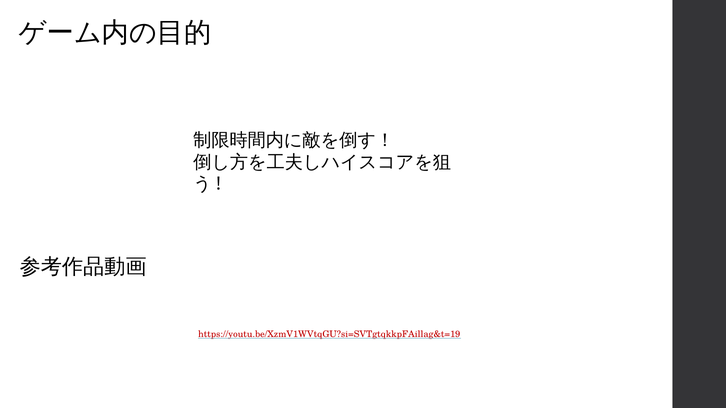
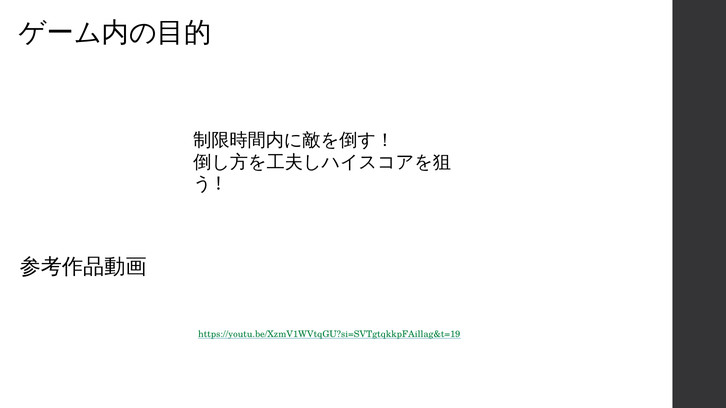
https://youtu.be/XzmV1WVtqGU?si=SVTgtqkkpFAillag&t=19 colour: red -> green (329, 335)
